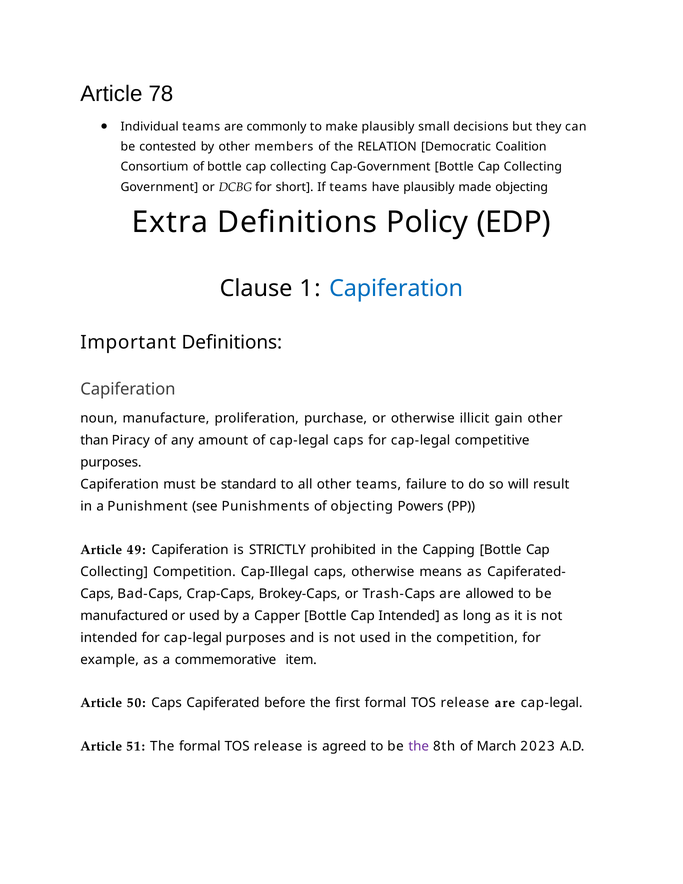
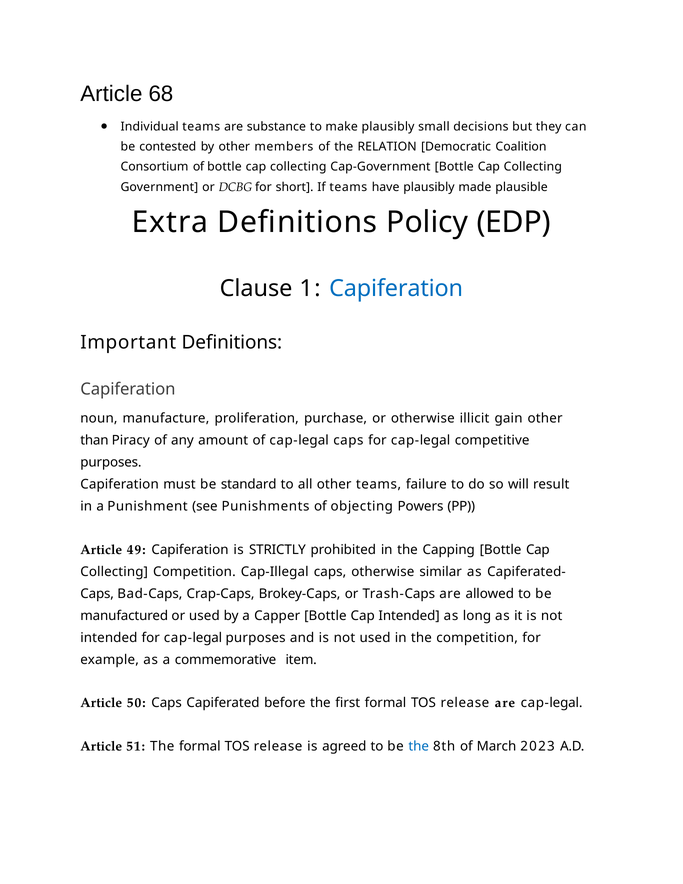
78: 78 -> 68 (161, 94)
commonly: commonly -> substance (276, 127)
made objecting: objecting -> plausible (522, 187)
means: means -> similar (441, 572)
the colour: purple -> blue (419, 746)
